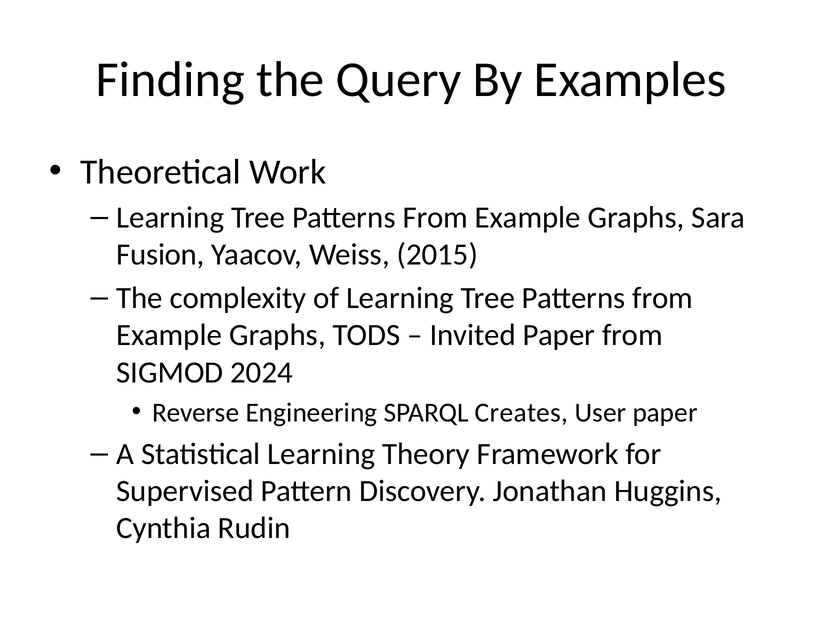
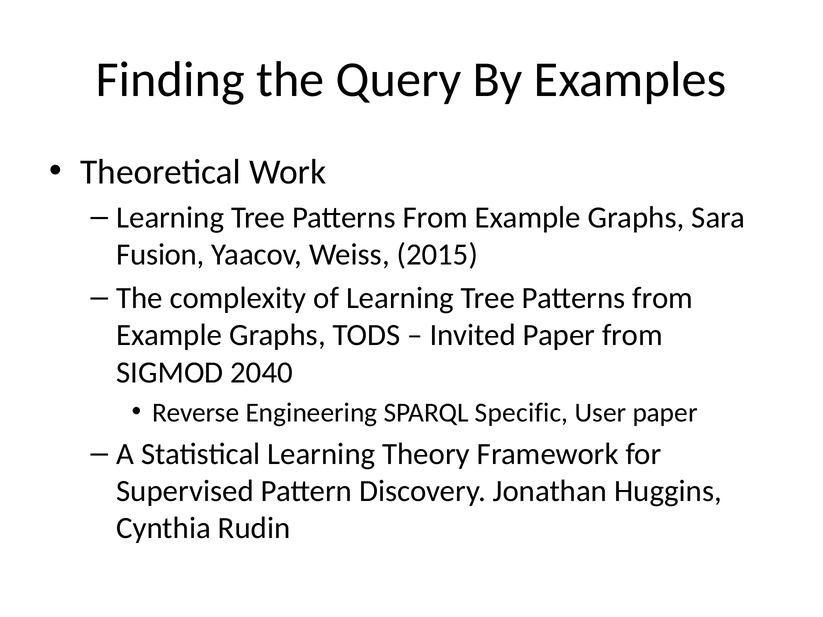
2024: 2024 -> 2040 (262, 372)
Creates: Creates -> Specific (522, 413)
